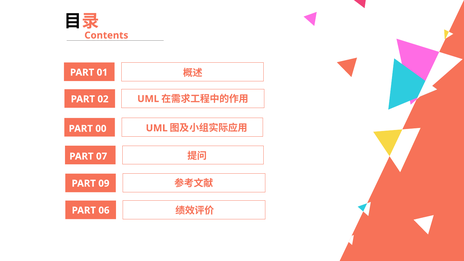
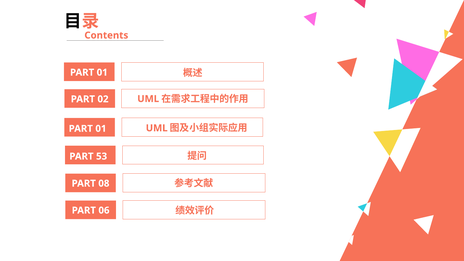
00: 00 -> 01 (101, 129)
07: 07 -> 53 (102, 156)
09: 09 -> 08 (104, 183)
